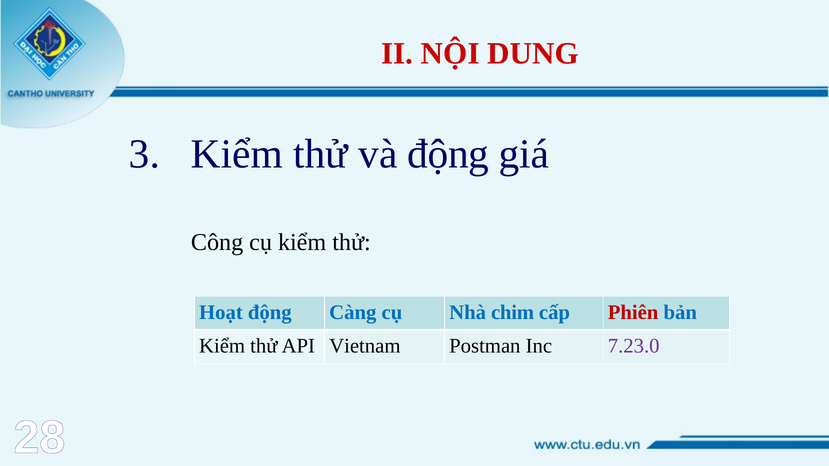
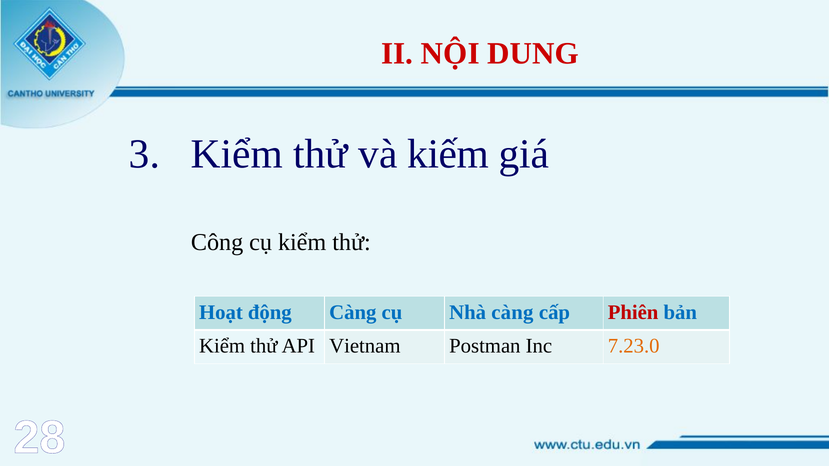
và động: động -> kiếm (448, 154)
Nhà chim: chim -> càng (512, 313)
7.23.0 colour: purple -> orange (634, 346)
